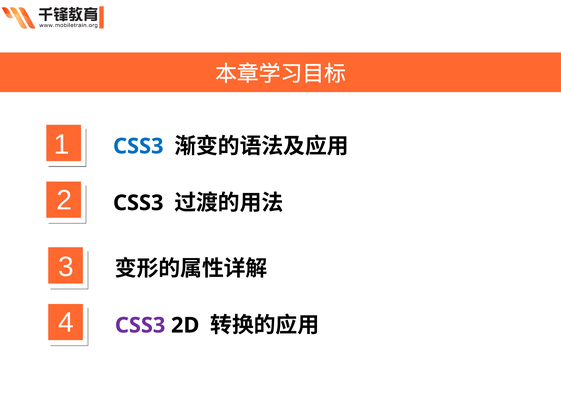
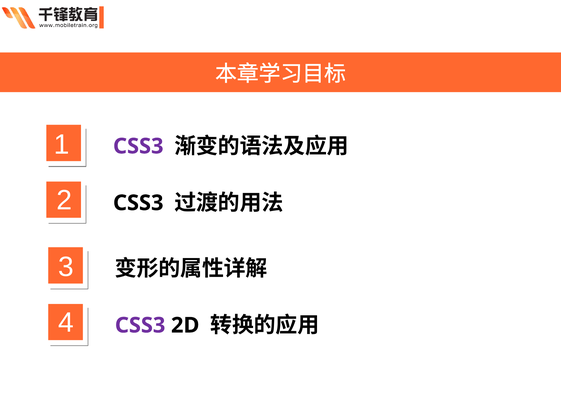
CSS3 colour: blue -> purple (138, 146)
